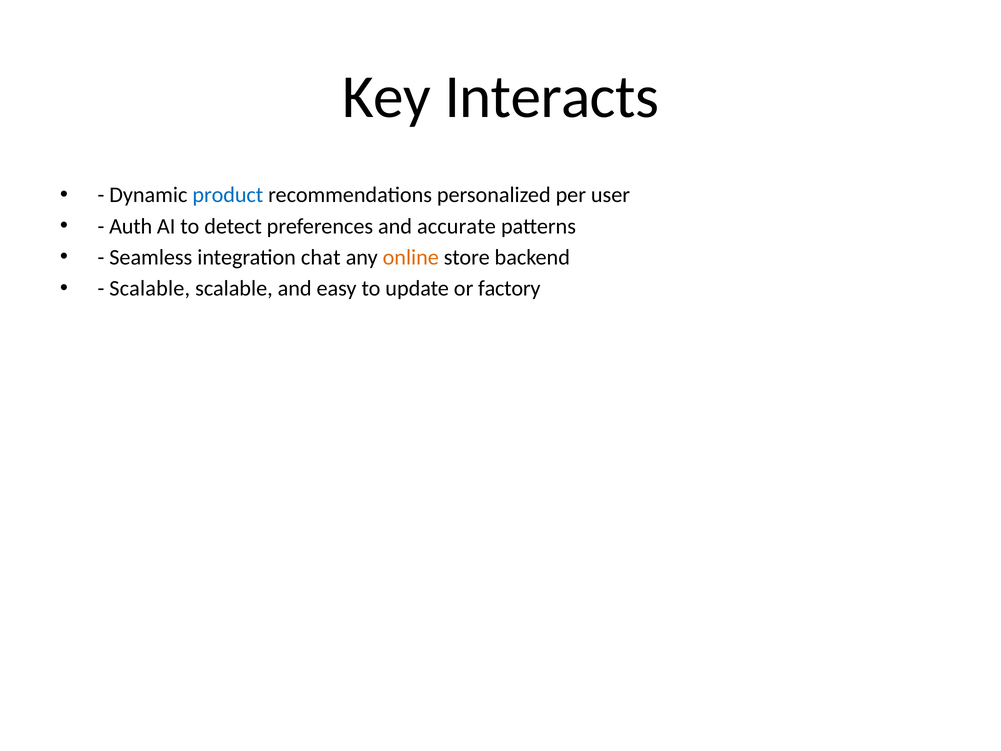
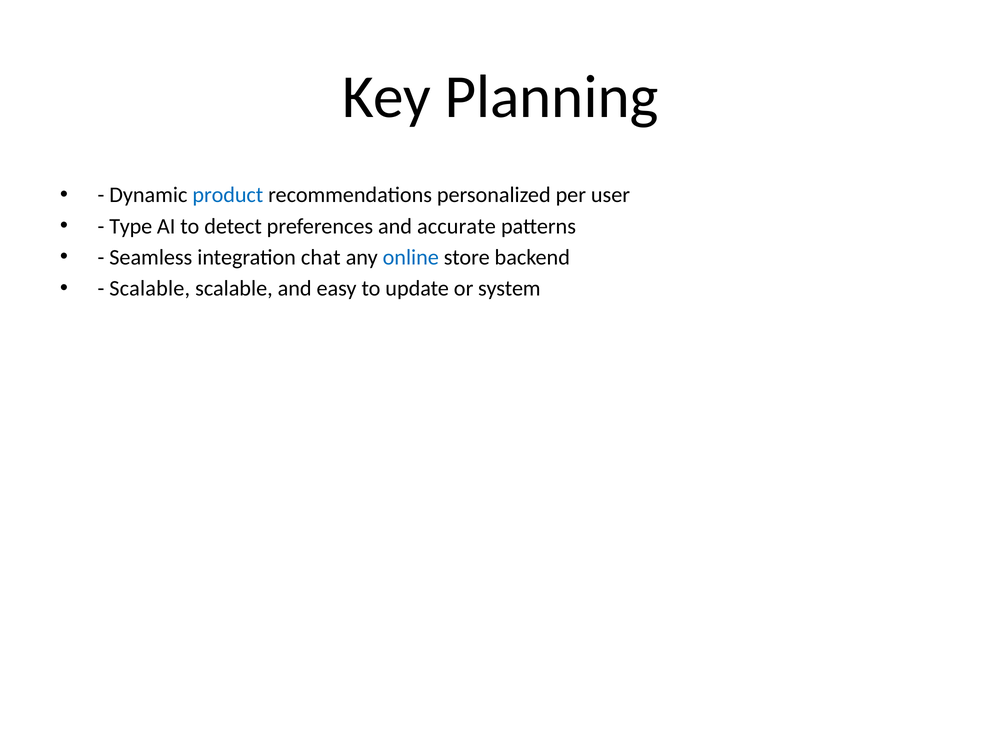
Interacts: Interacts -> Planning (551, 97)
Auth: Auth -> Type (131, 226)
online colour: orange -> blue (411, 257)
factory: factory -> system (509, 288)
